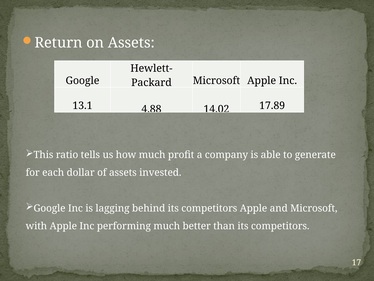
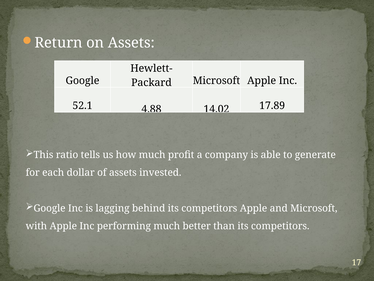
13.1: 13.1 -> 52.1 (82, 106)
